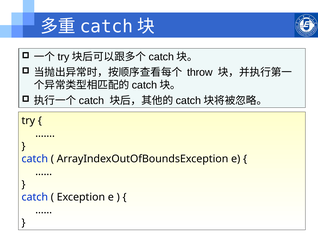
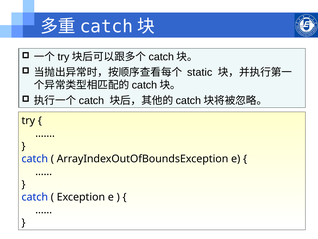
throw: throw -> static (200, 72)
